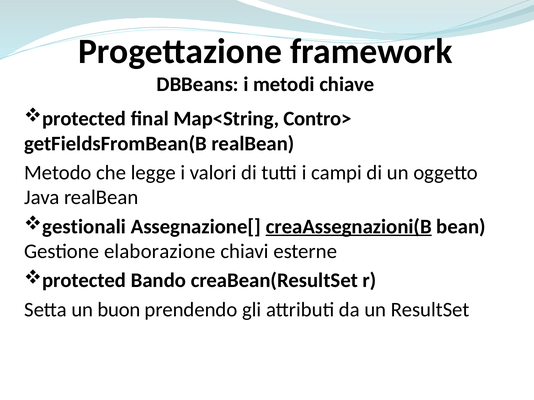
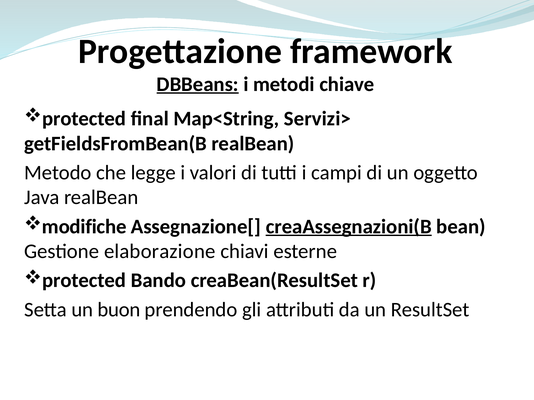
DBBeans underline: none -> present (198, 84)
Contro>: Contro> -> Servizi> (317, 119)
gestionali: gestionali -> modifiche (84, 227)
